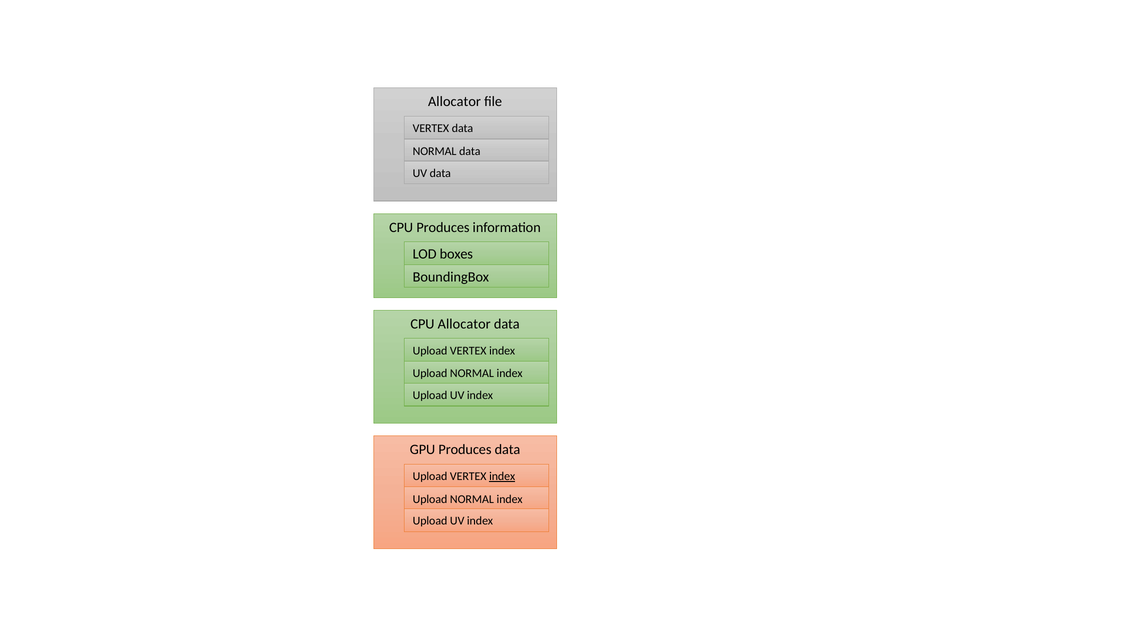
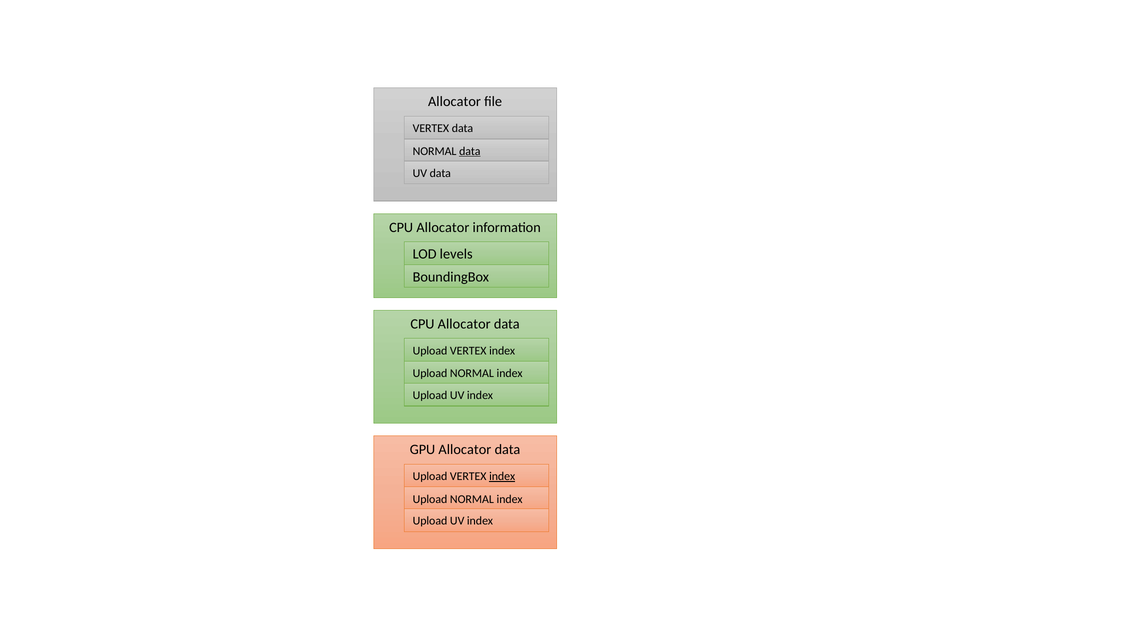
data underline: none -> present (470, 151)
Produces: Produces -> Allocator (443, 227)
boxes: boxes -> levels (456, 254)
GPU Produces: Produces -> Allocator (465, 449)
